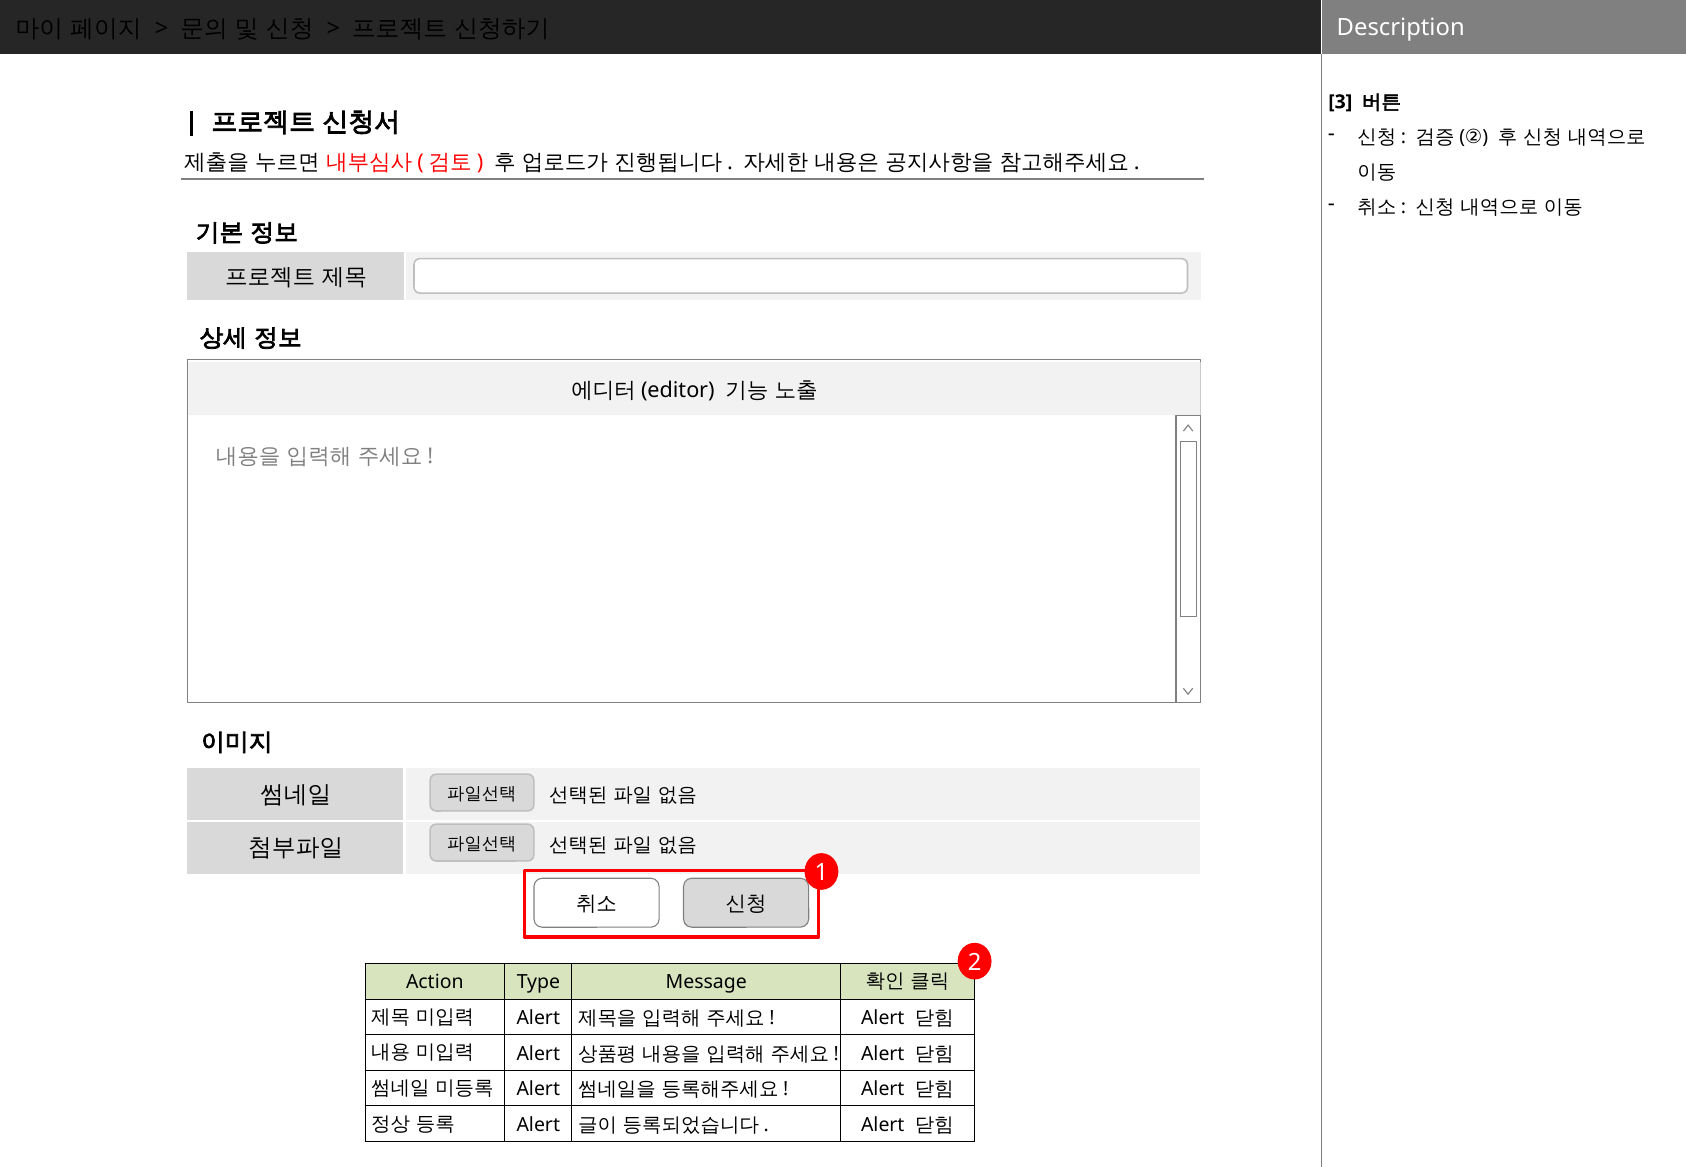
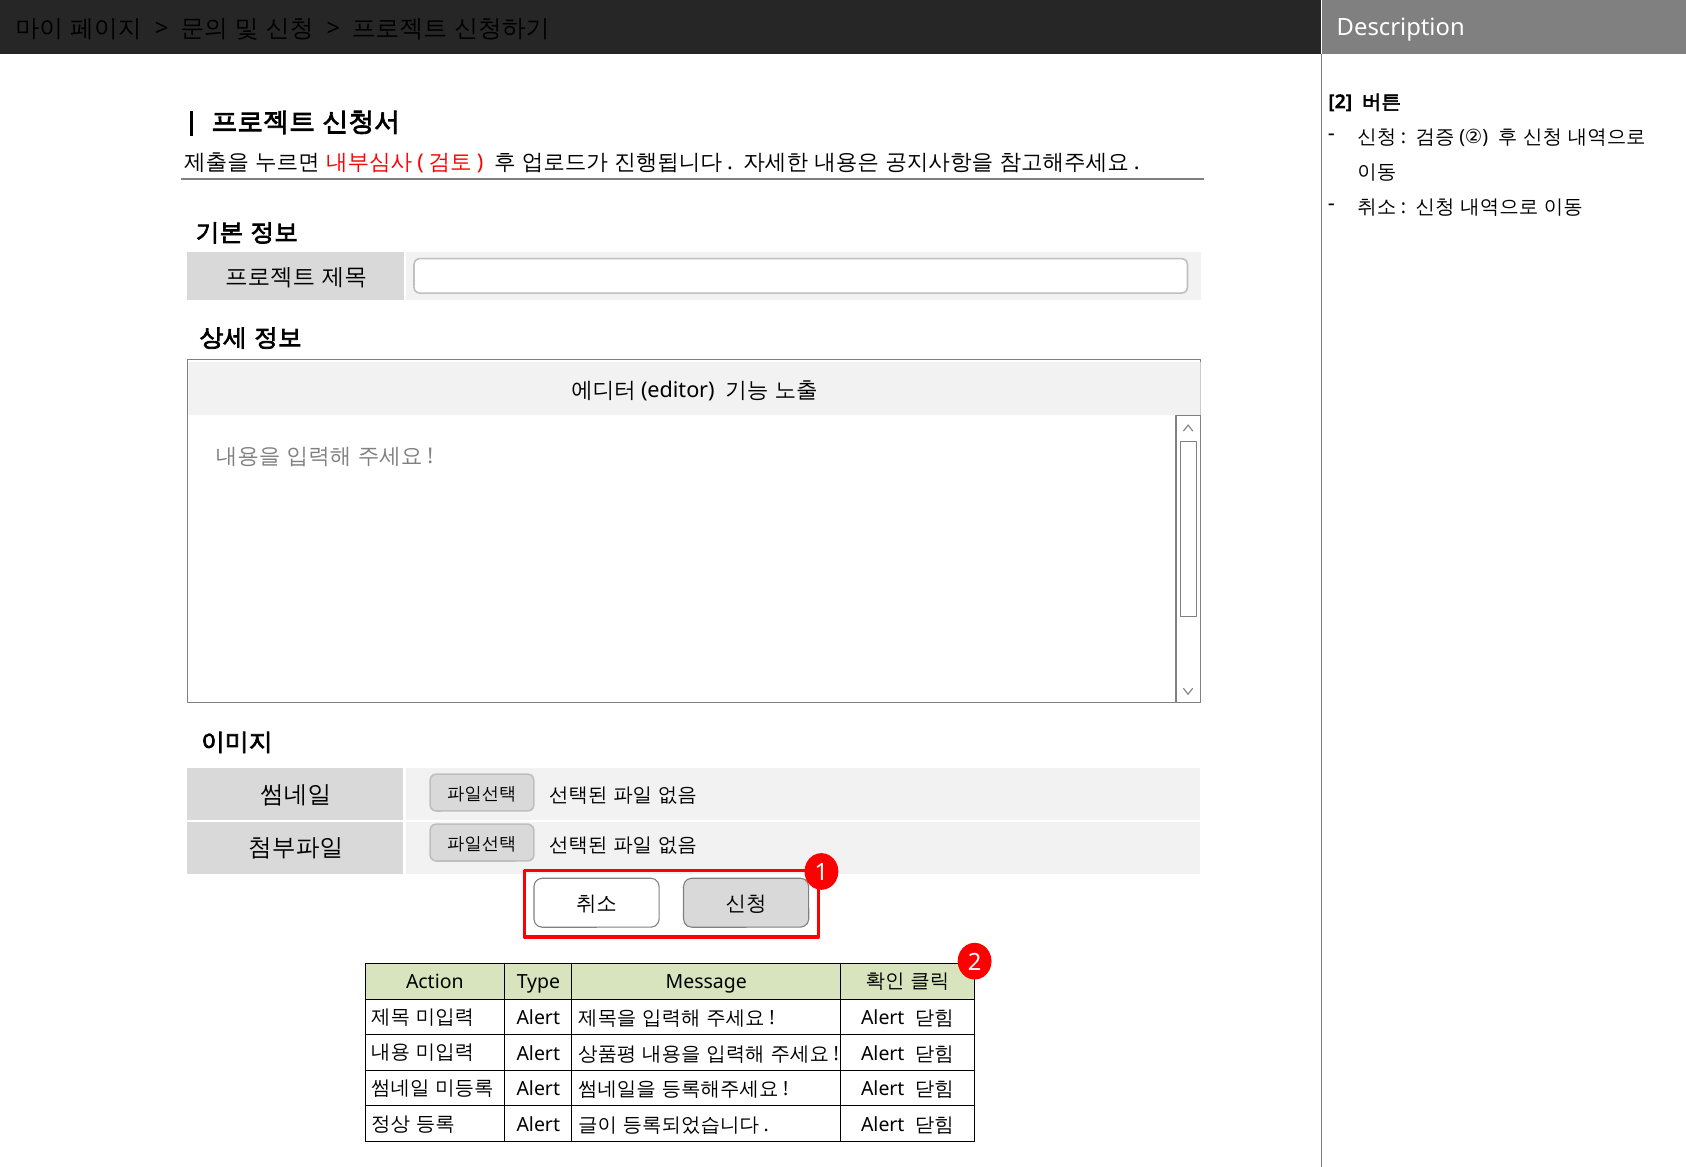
3: 3 -> 2 (1340, 102)
